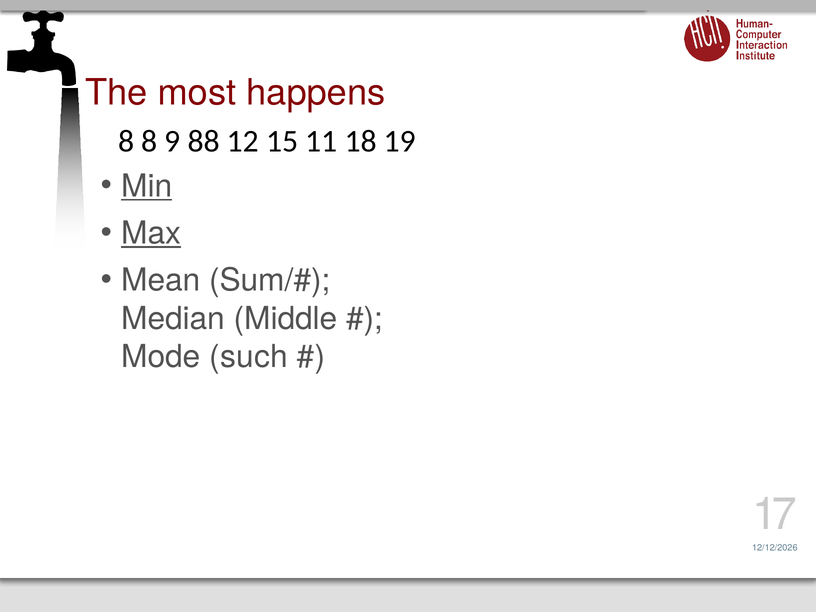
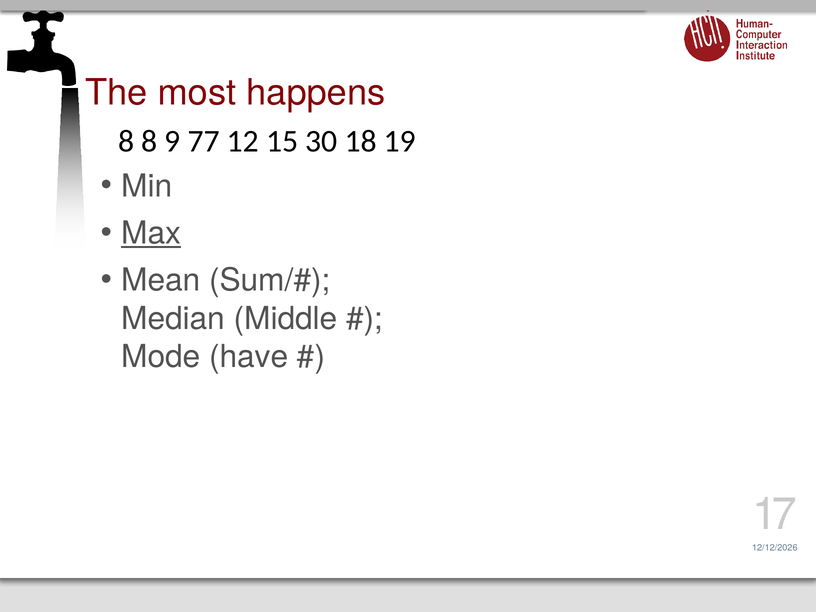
88: 88 -> 77 (204, 141)
11: 11 -> 30 (321, 141)
Min underline: present -> none (147, 186)
such: such -> have (249, 357)
